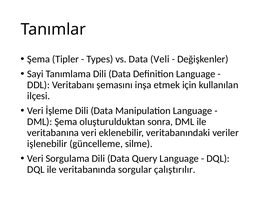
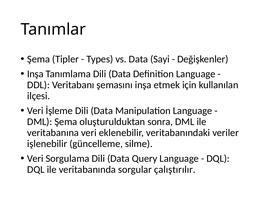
Veli: Veli -> Sayi (160, 59)
Sayi: Sayi -> Inşa (35, 74)
